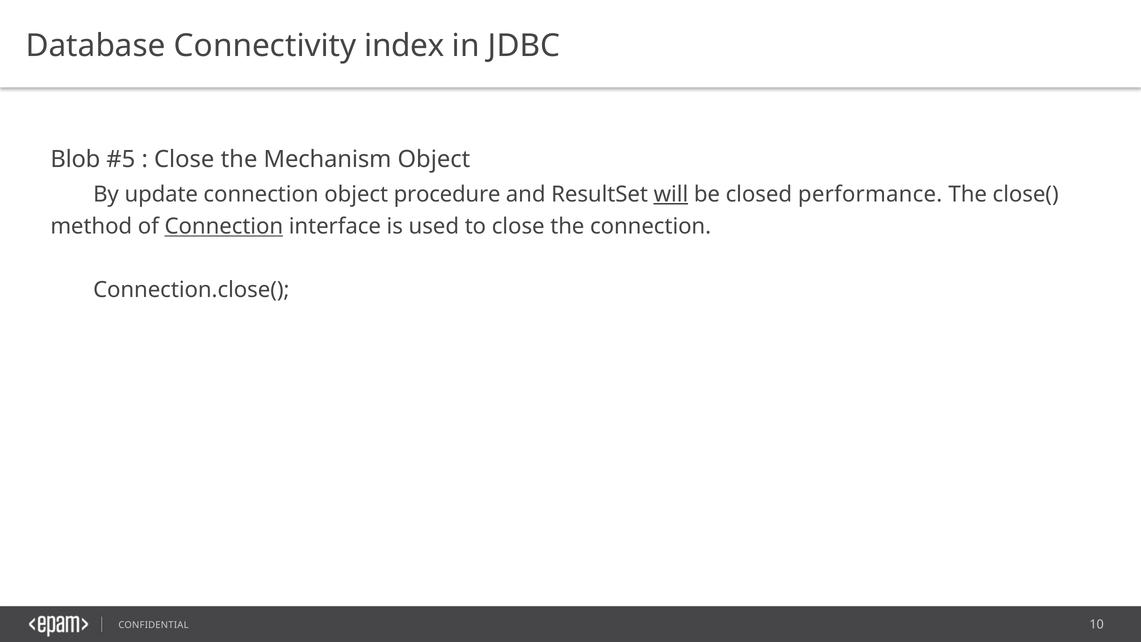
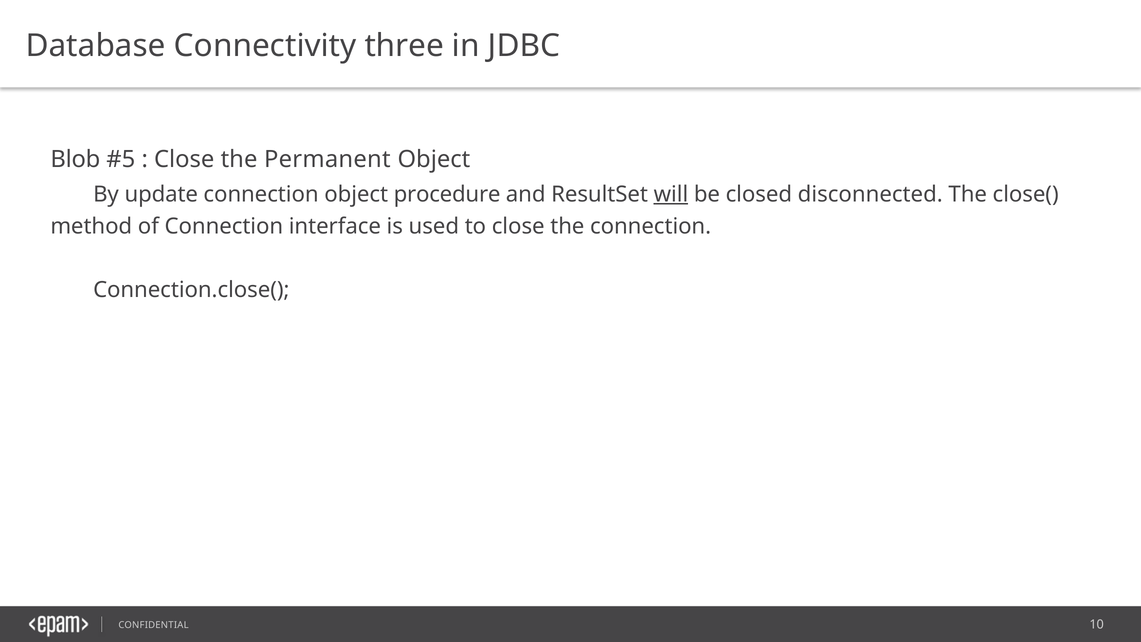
index: index -> three (404, 46)
Mechanism: Mechanism -> Permanent (327, 159)
performance: performance -> disconnected (870, 194)
Connection underline: present -> none (224, 226)
